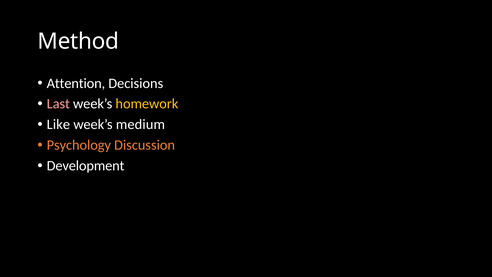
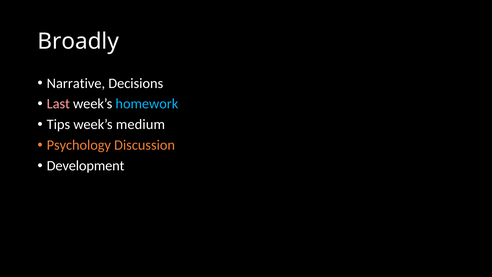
Method: Method -> Broadly (78, 41)
Attention: Attention -> Narrative (76, 83)
homework colour: yellow -> light blue (147, 104)
Like: Like -> Tips (58, 124)
